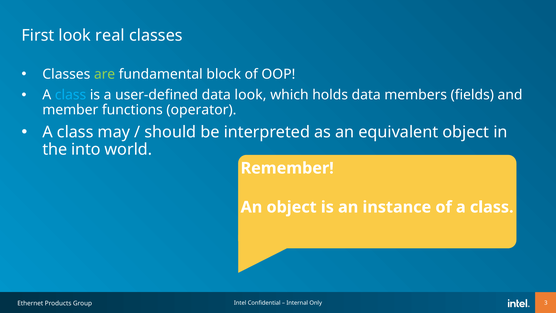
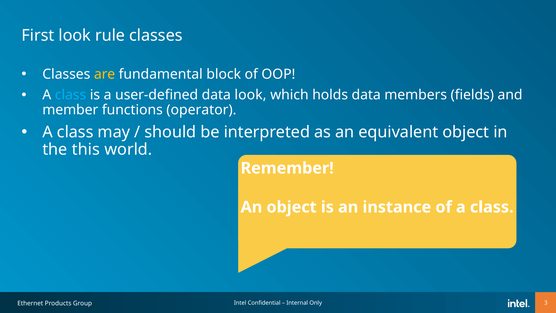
real: real -> rule (110, 35)
are colour: light green -> yellow (105, 74)
into: into -> this (86, 150)
